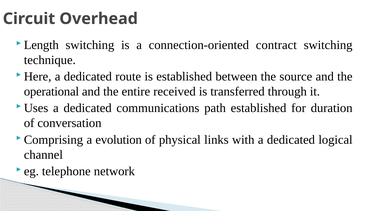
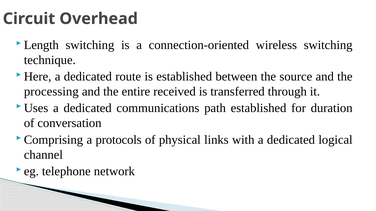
contract: contract -> wireless (276, 45)
operational: operational -> processing (51, 92)
evolution: evolution -> protocols (119, 140)
